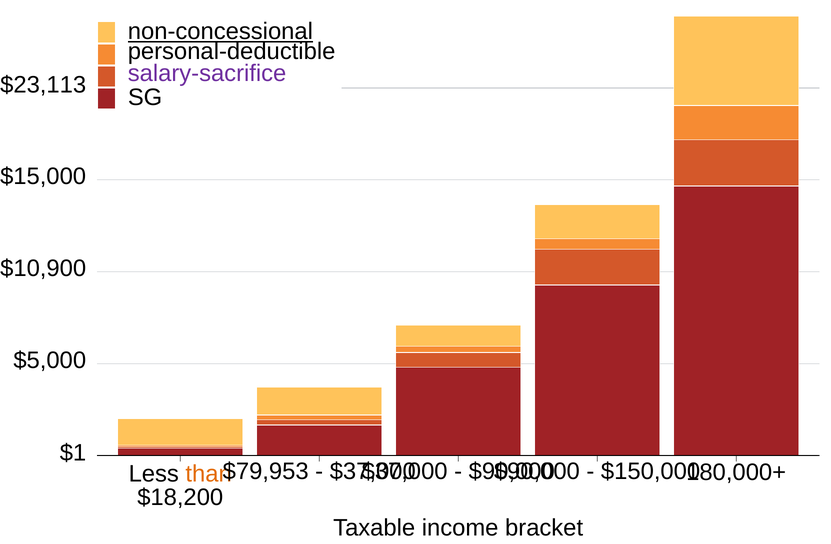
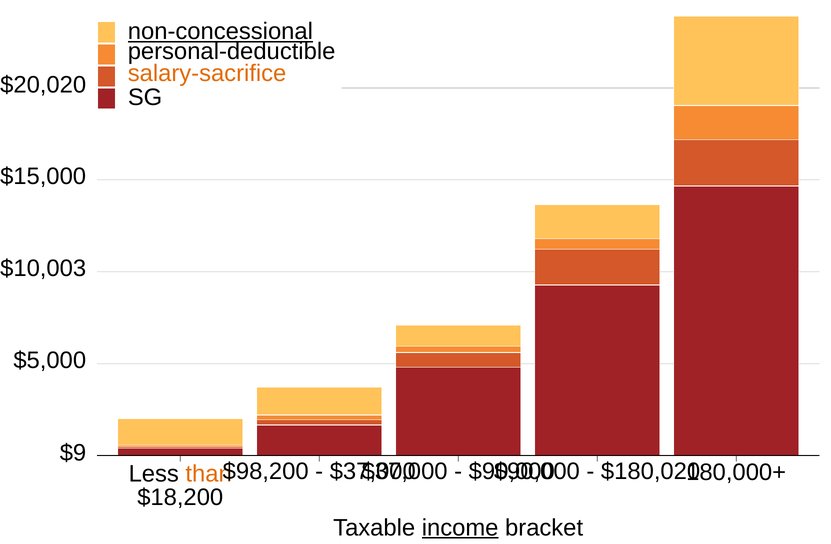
salary-sacrifice colour: purple -> orange (207, 73)
$23,113: $23,113 -> $20,020 (43, 85)
$10,900: $10,900 -> $10,003 (43, 268)
$1: $1 -> $9 (73, 453)
$79,953: $79,953 -> $98,200 (266, 471)
$150,000: $150,000 -> $180,020 (651, 471)
income underline: none -> present (460, 527)
